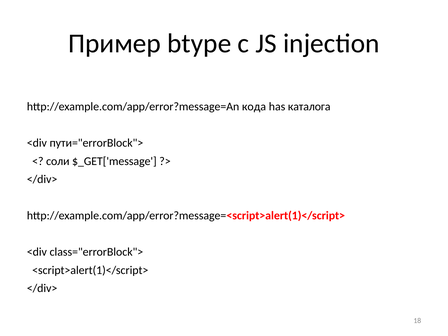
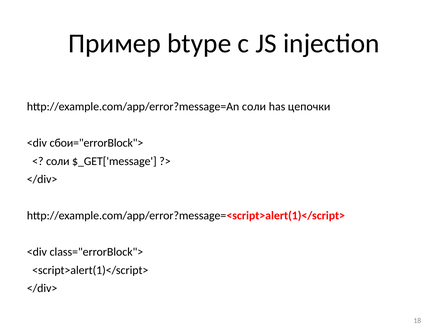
http://example.com/app/error?message=An кода: кода -> соли (254, 107)
каталога: каталога -> цепочки (309, 107)
пути="errorBlock">: пути="errorBlock"> -> сбои="errorBlock"> (96, 143)
